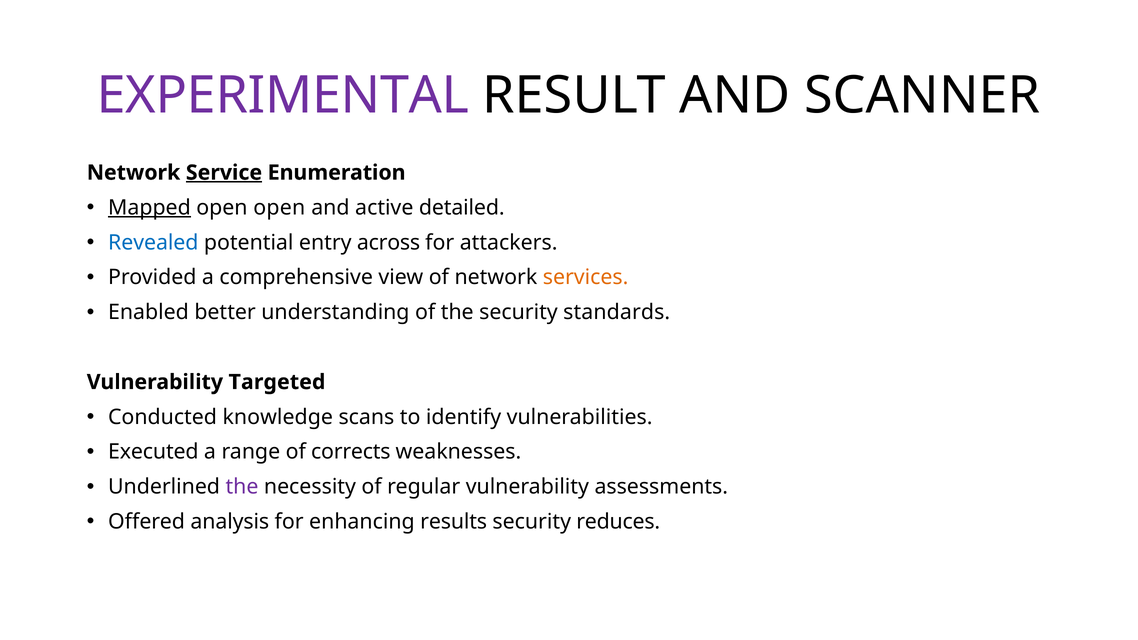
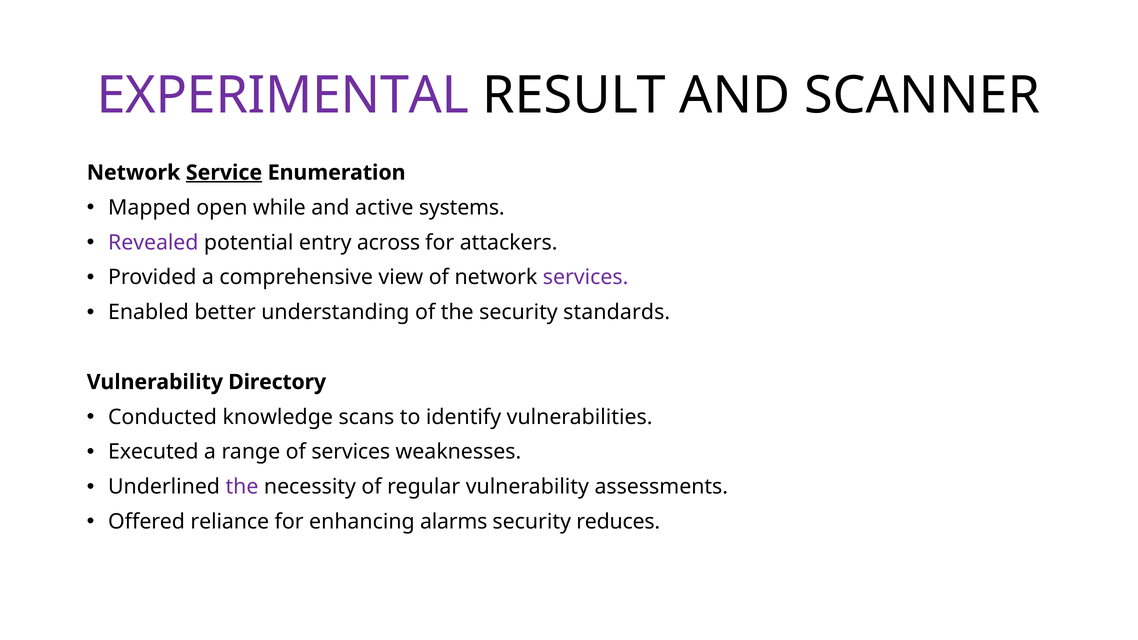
Mapped underline: present -> none (149, 208)
open open: open -> while (279, 208)
detailed: detailed -> systems (462, 208)
Revealed colour: blue -> purple (153, 243)
services colour: orange -> purple (586, 277)
Targeted: Targeted -> Directory (277, 382)
of corrects: corrects -> services (351, 452)
analysis: analysis -> reliance (230, 522)
results: results -> alarms (454, 522)
